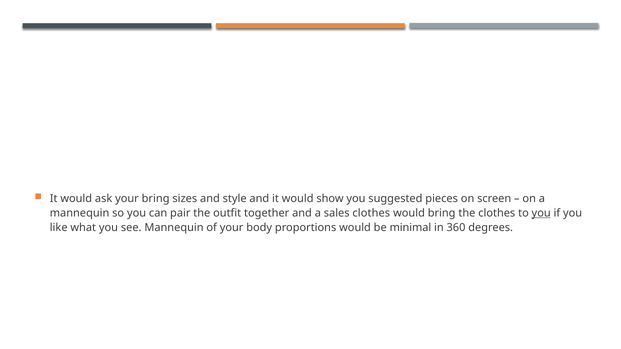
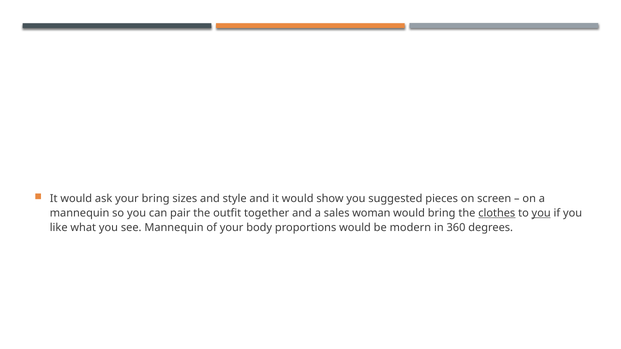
sales clothes: clothes -> woman (371, 213)
clothes underline: none -> present (497, 213)
minimal: minimal -> modern (410, 228)
